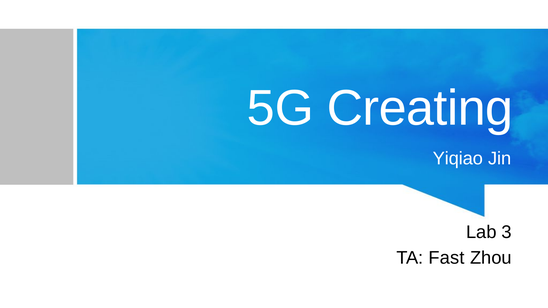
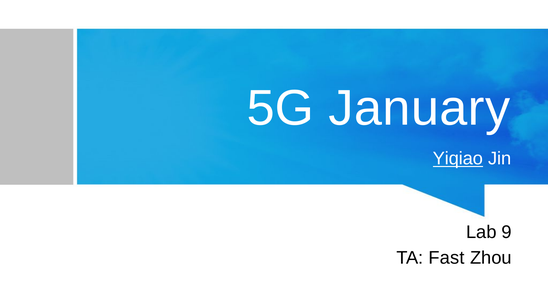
Creating: Creating -> January (419, 108)
Yiqiao underline: none -> present (458, 159)
3: 3 -> 9 (507, 232)
